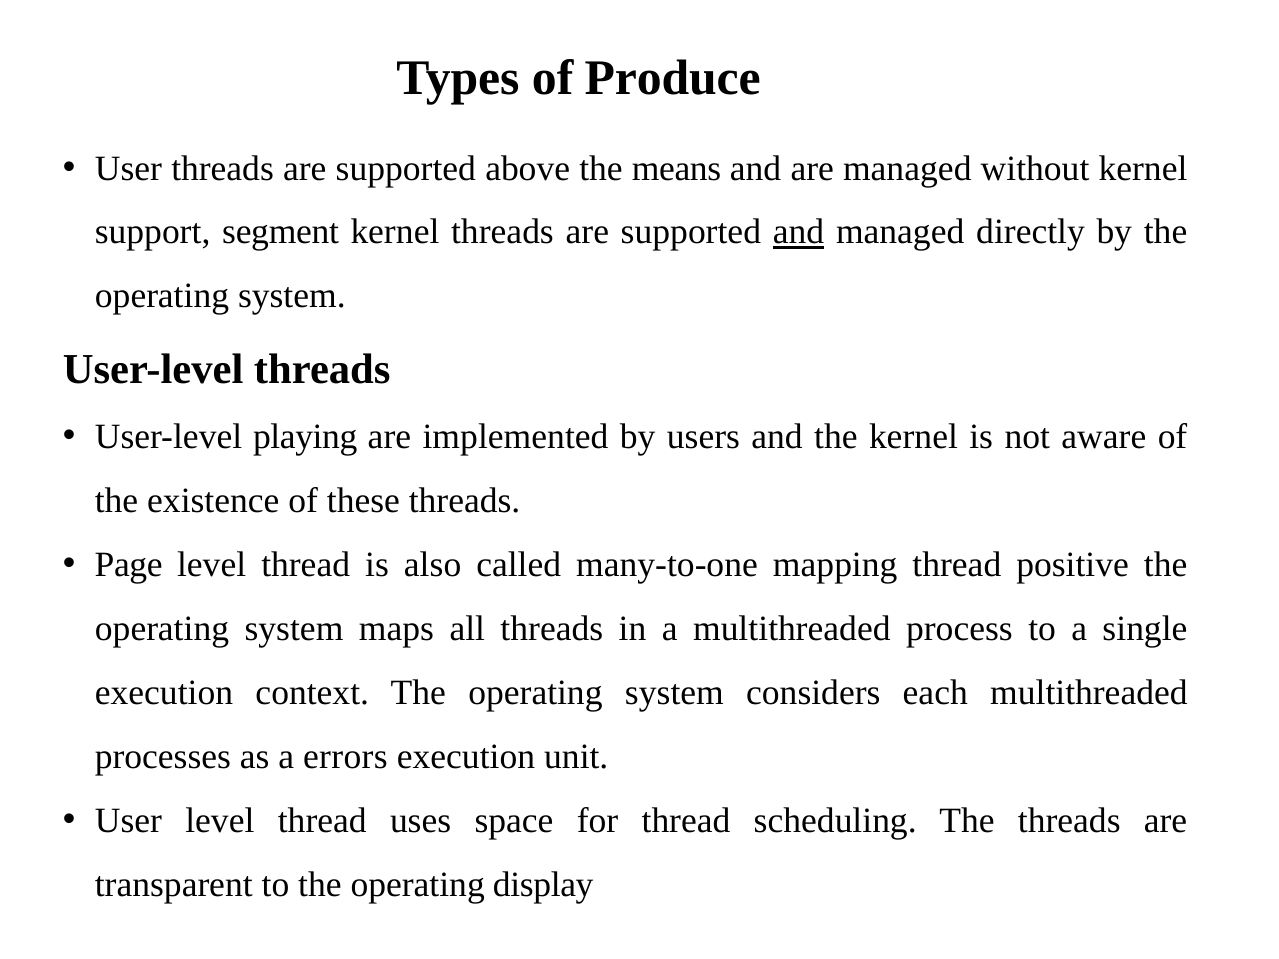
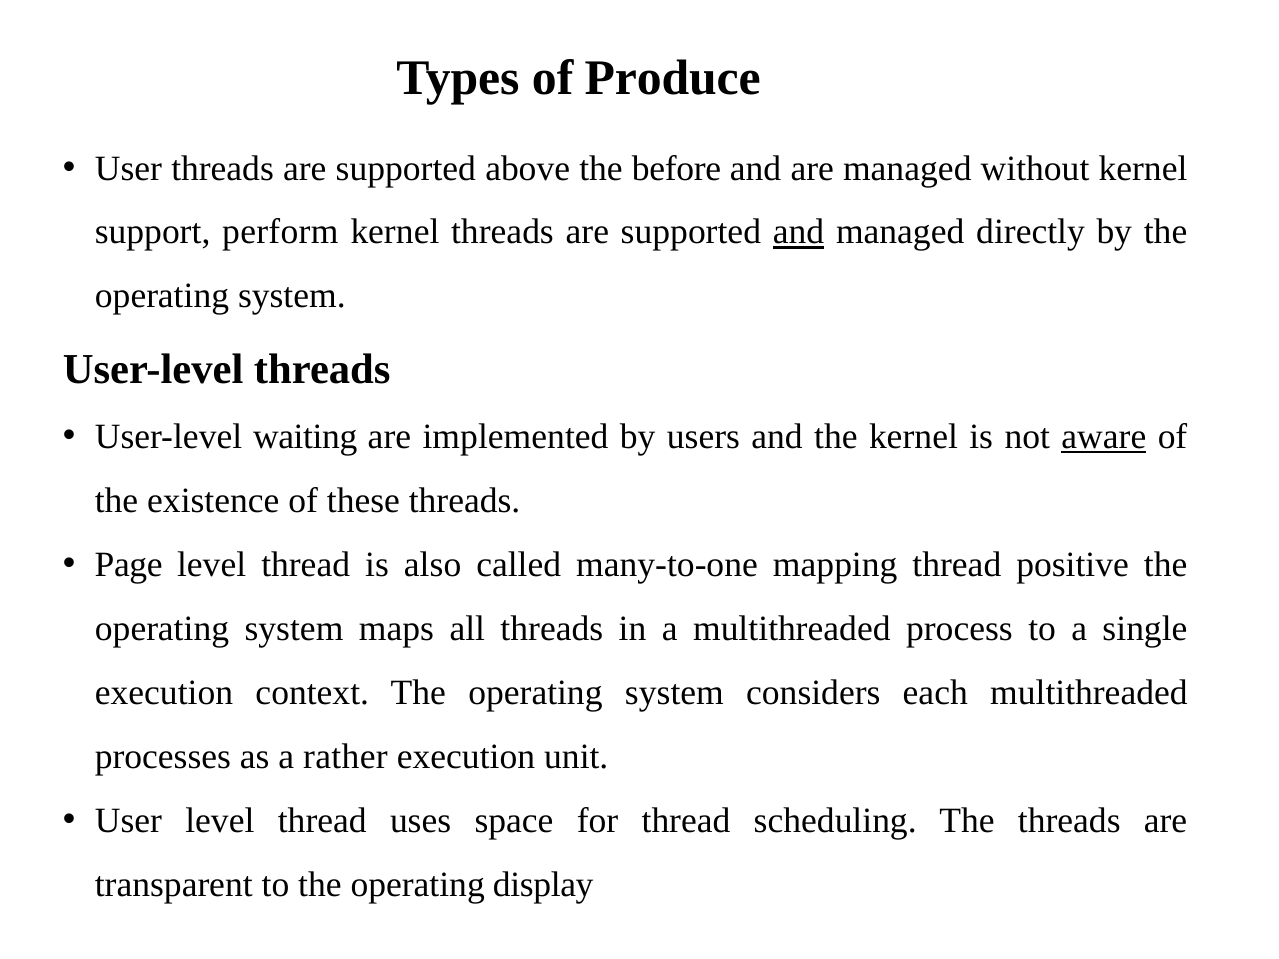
means: means -> before (677, 168)
segment: segment -> perform (280, 232)
playing: playing -> waiting (305, 437)
aware underline: none -> present (1104, 437)
errors: errors -> rather (345, 757)
